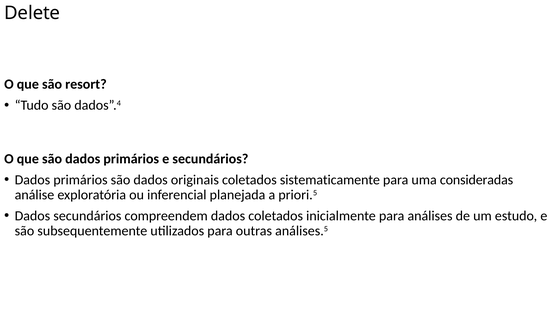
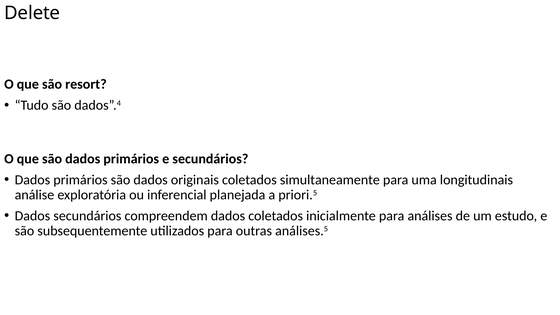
sistematicamente: sistematicamente -> simultaneamente (330, 180)
consideradas: consideradas -> longitudinais (476, 180)
